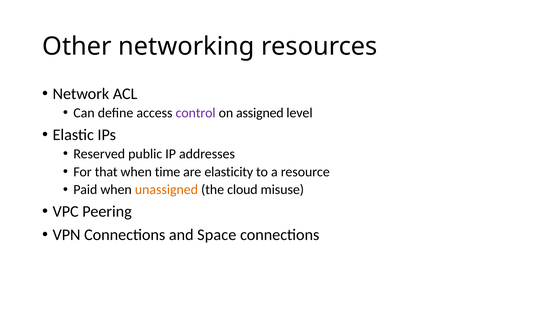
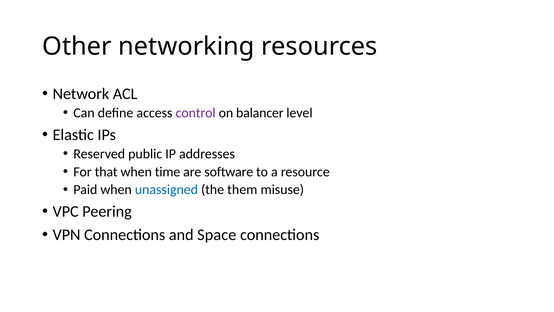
assigned: assigned -> balancer (260, 113)
elasticity: elasticity -> software (229, 172)
unassigned colour: orange -> blue (166, 189)
cloud: cloud -> them (242, 189)
